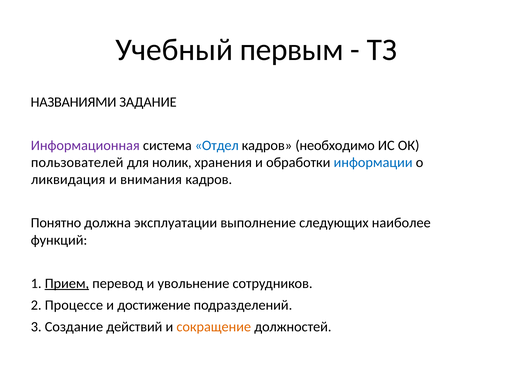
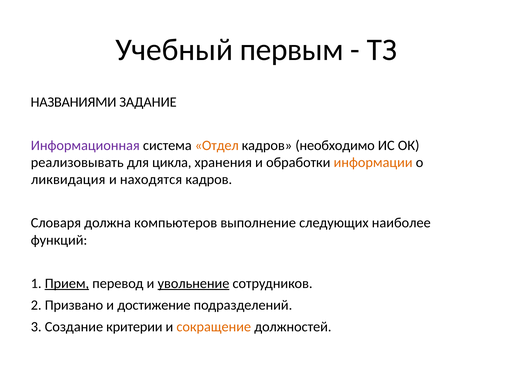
Отдел colour: blue -> orange (217, 145)
пользователей: пользователей -> реализовывать (77, 162)
нолик: нолик -> цикла (172, 162)
информации colour: blue -> orange (373, 162)
внимания: внимания -> находятся (151, 179)
Понятно: Понятно -> Словаря (56, 223)
эксплуатации: эксплуатации -> компьютеров (176, 223)
увольнение underline: none -> present (193, 283)
Процессе: Процессе -> Призвано (74, 305)
действий: действий -> критерии (134, 327)
